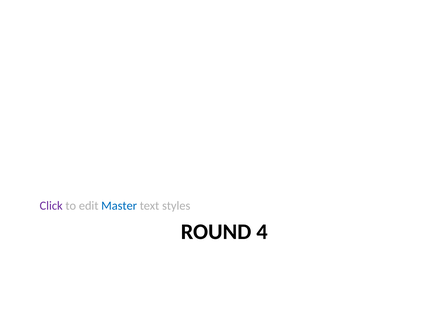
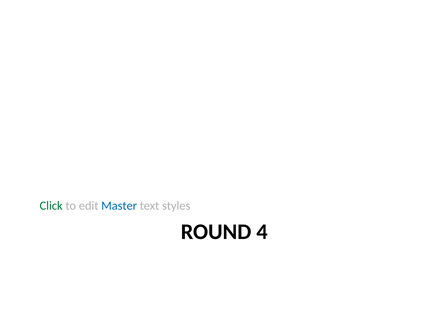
Click colour: purple -> green (51, 206)
